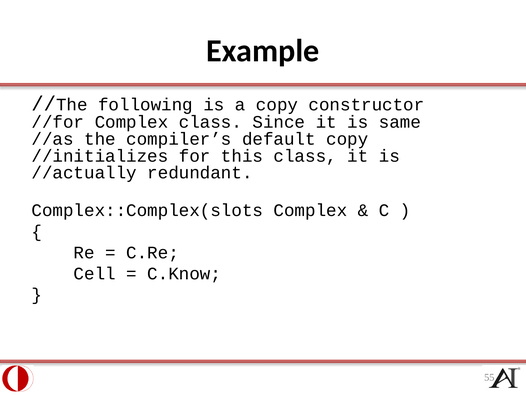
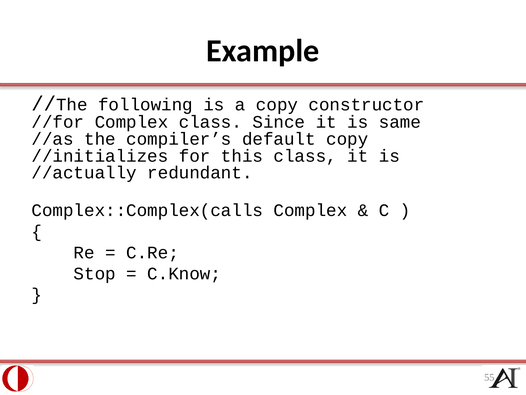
Complex::Complex(slots: Complex::Complex(slots -> Complex::Complex(calls (147, 210)
Cell: Cell -> Stop (95, 273)
